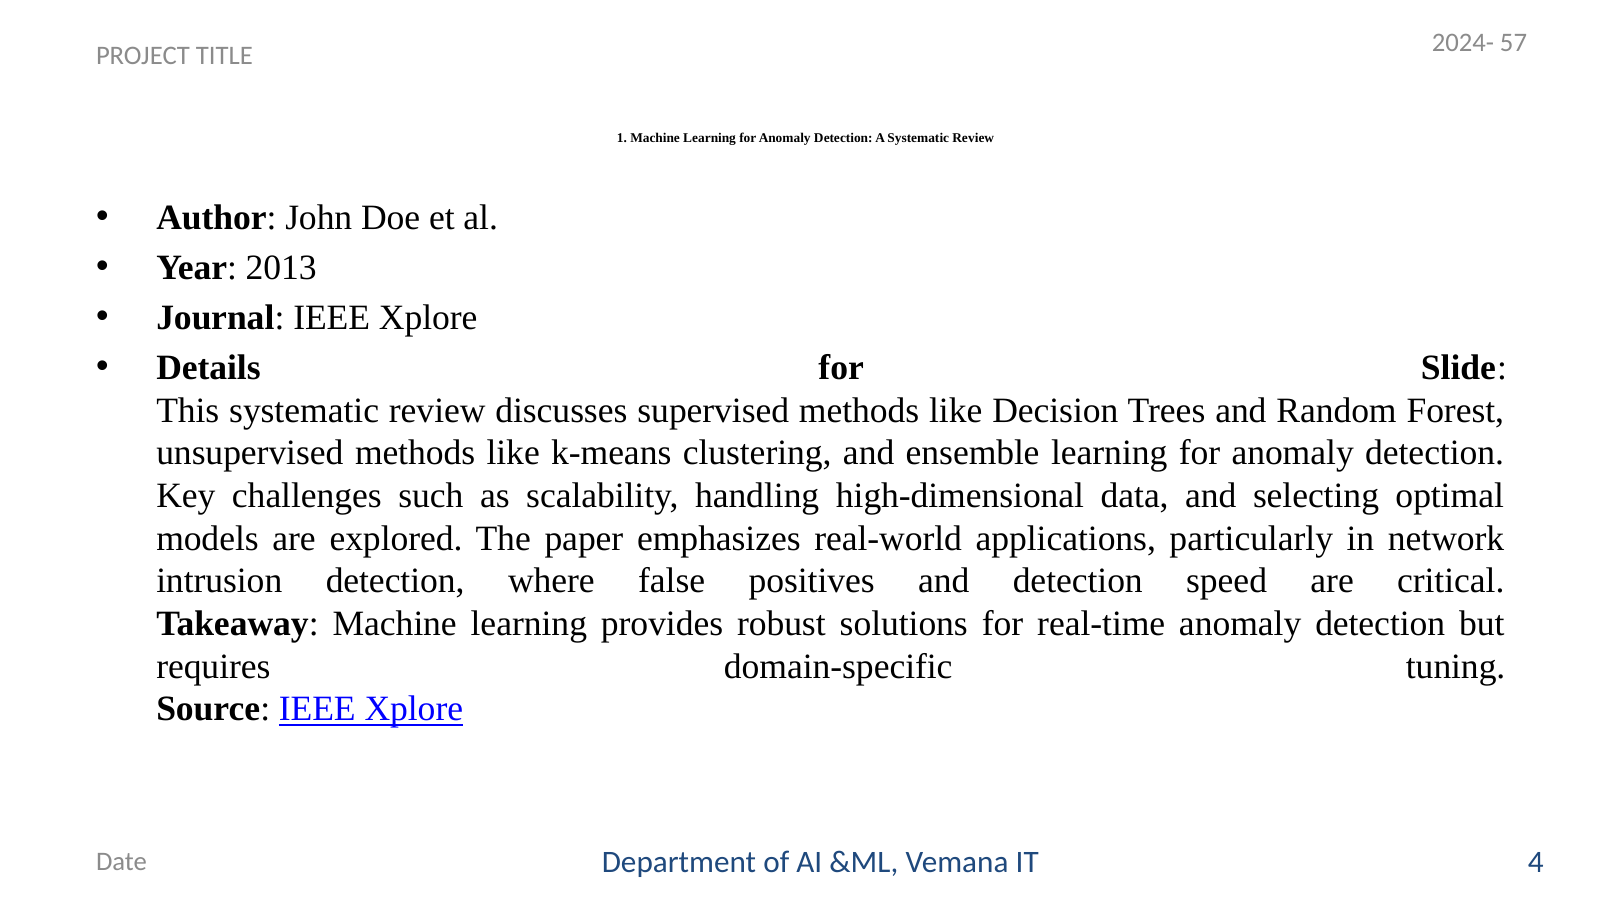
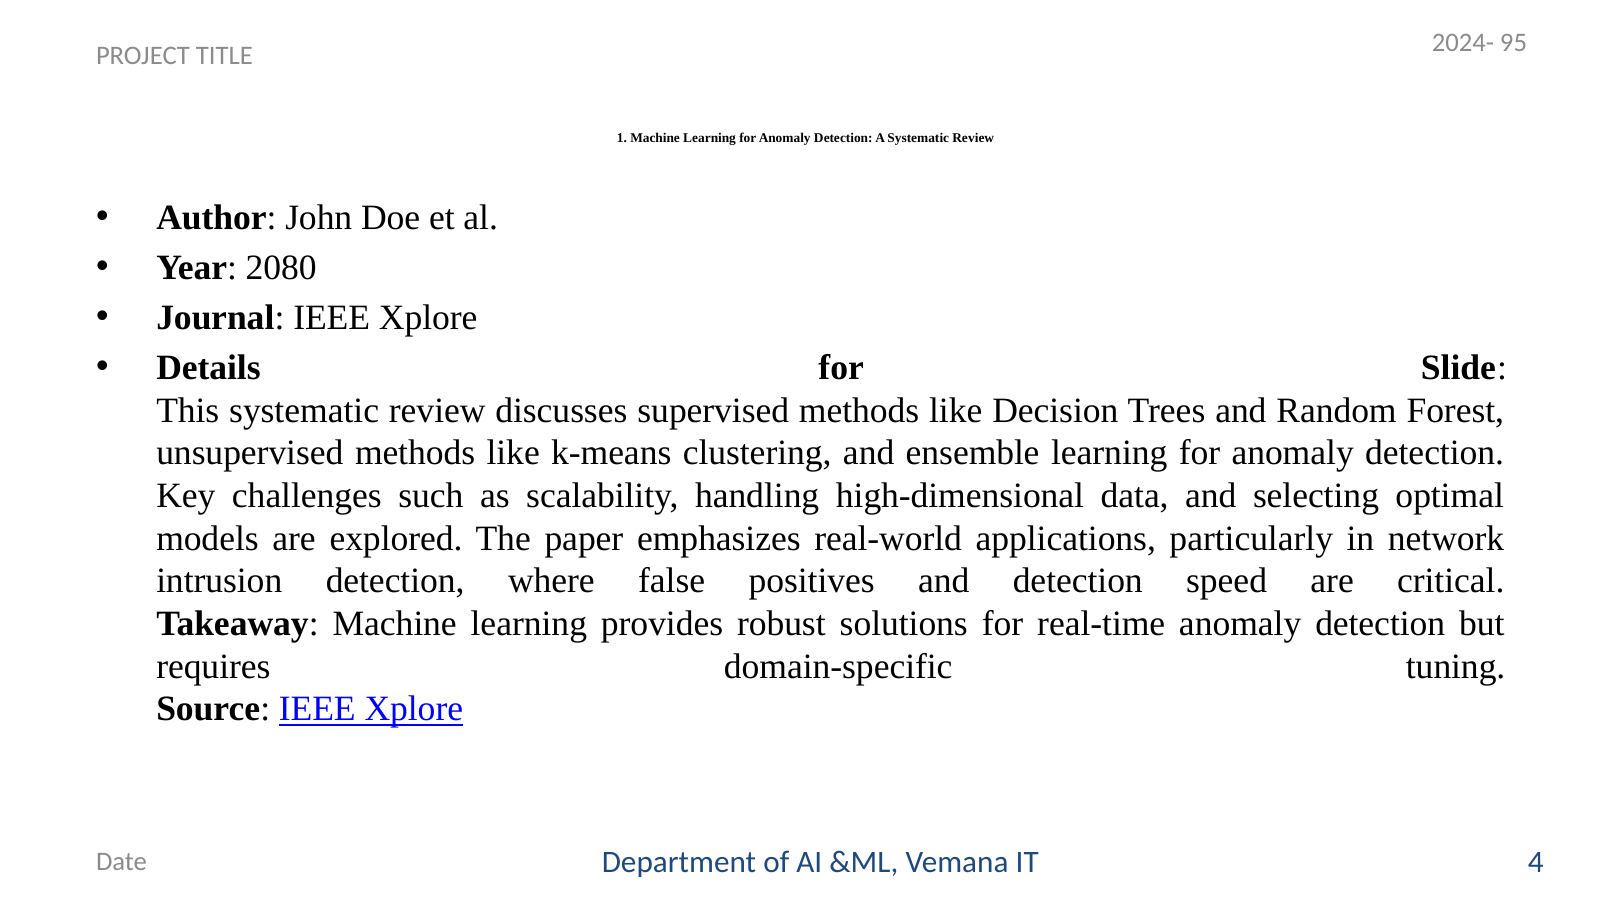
57: 57 -> 95 (1514, 42)
2013: 2013 -> 2080 (281, 268)
